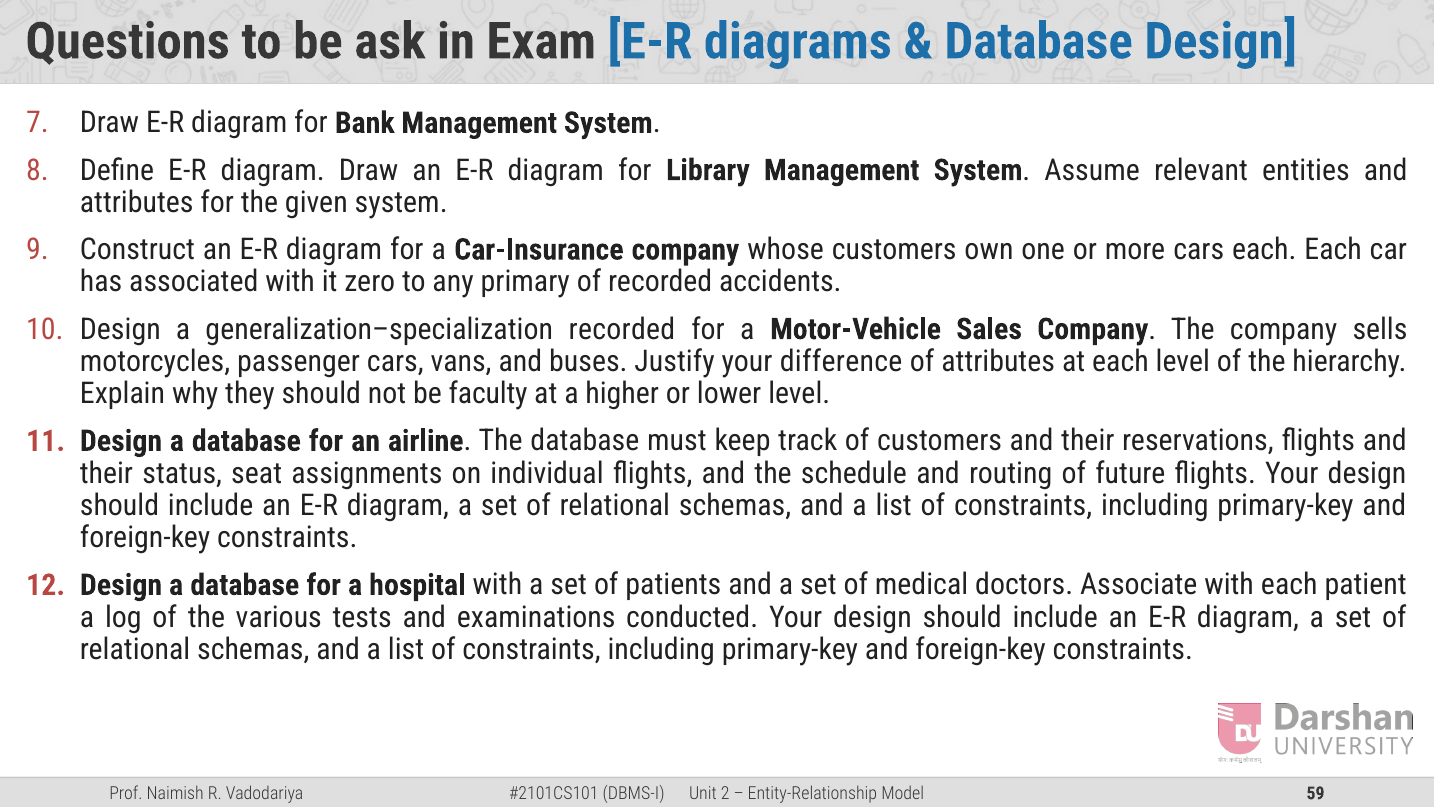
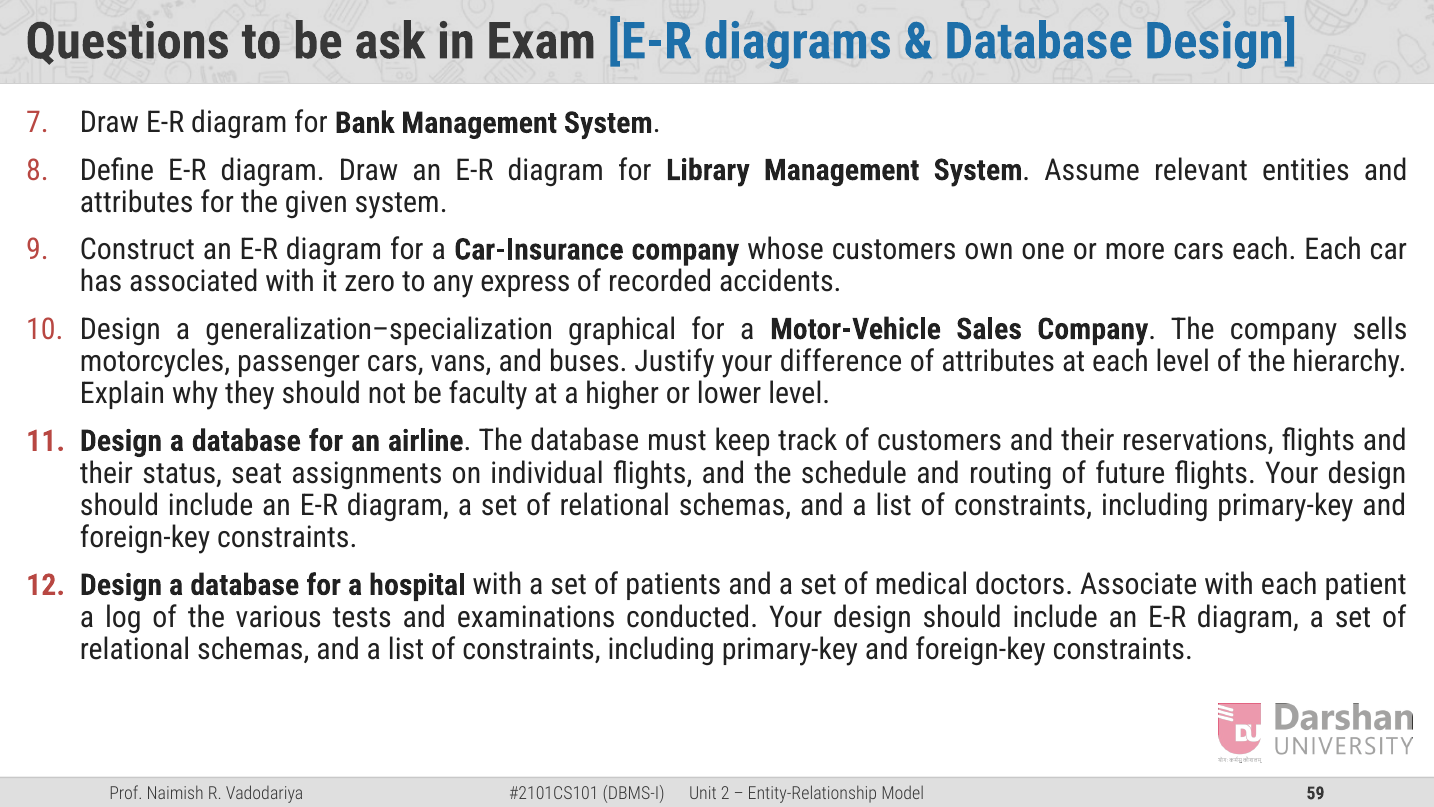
primary: primary -> express (525, 282)
generalization–specialization recorded: recorded -> graphical (622, 329)
